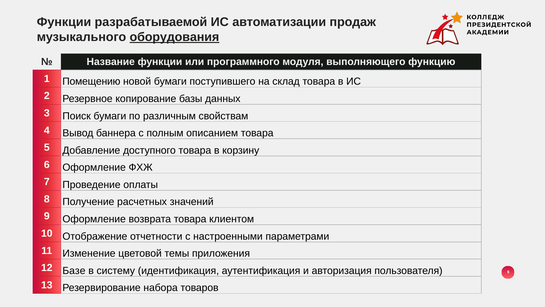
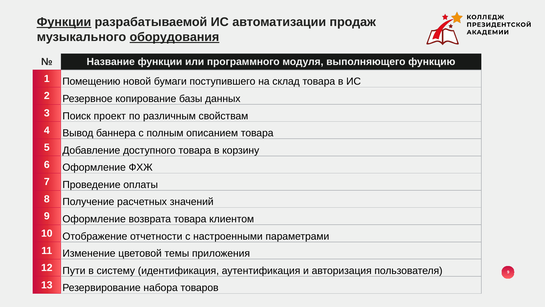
Функции underline: none -> present (64, 22)
Поиск бумаги: бумаги -> проект (110, 116)
Базе: Базе -> Пути (74, 270)
